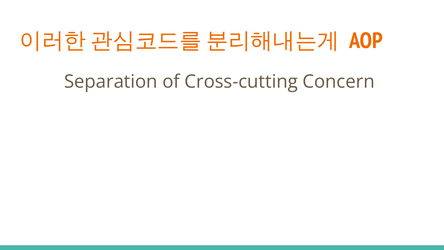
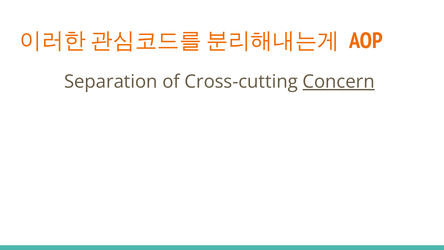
Concern underline: none -> present (339, 82)
